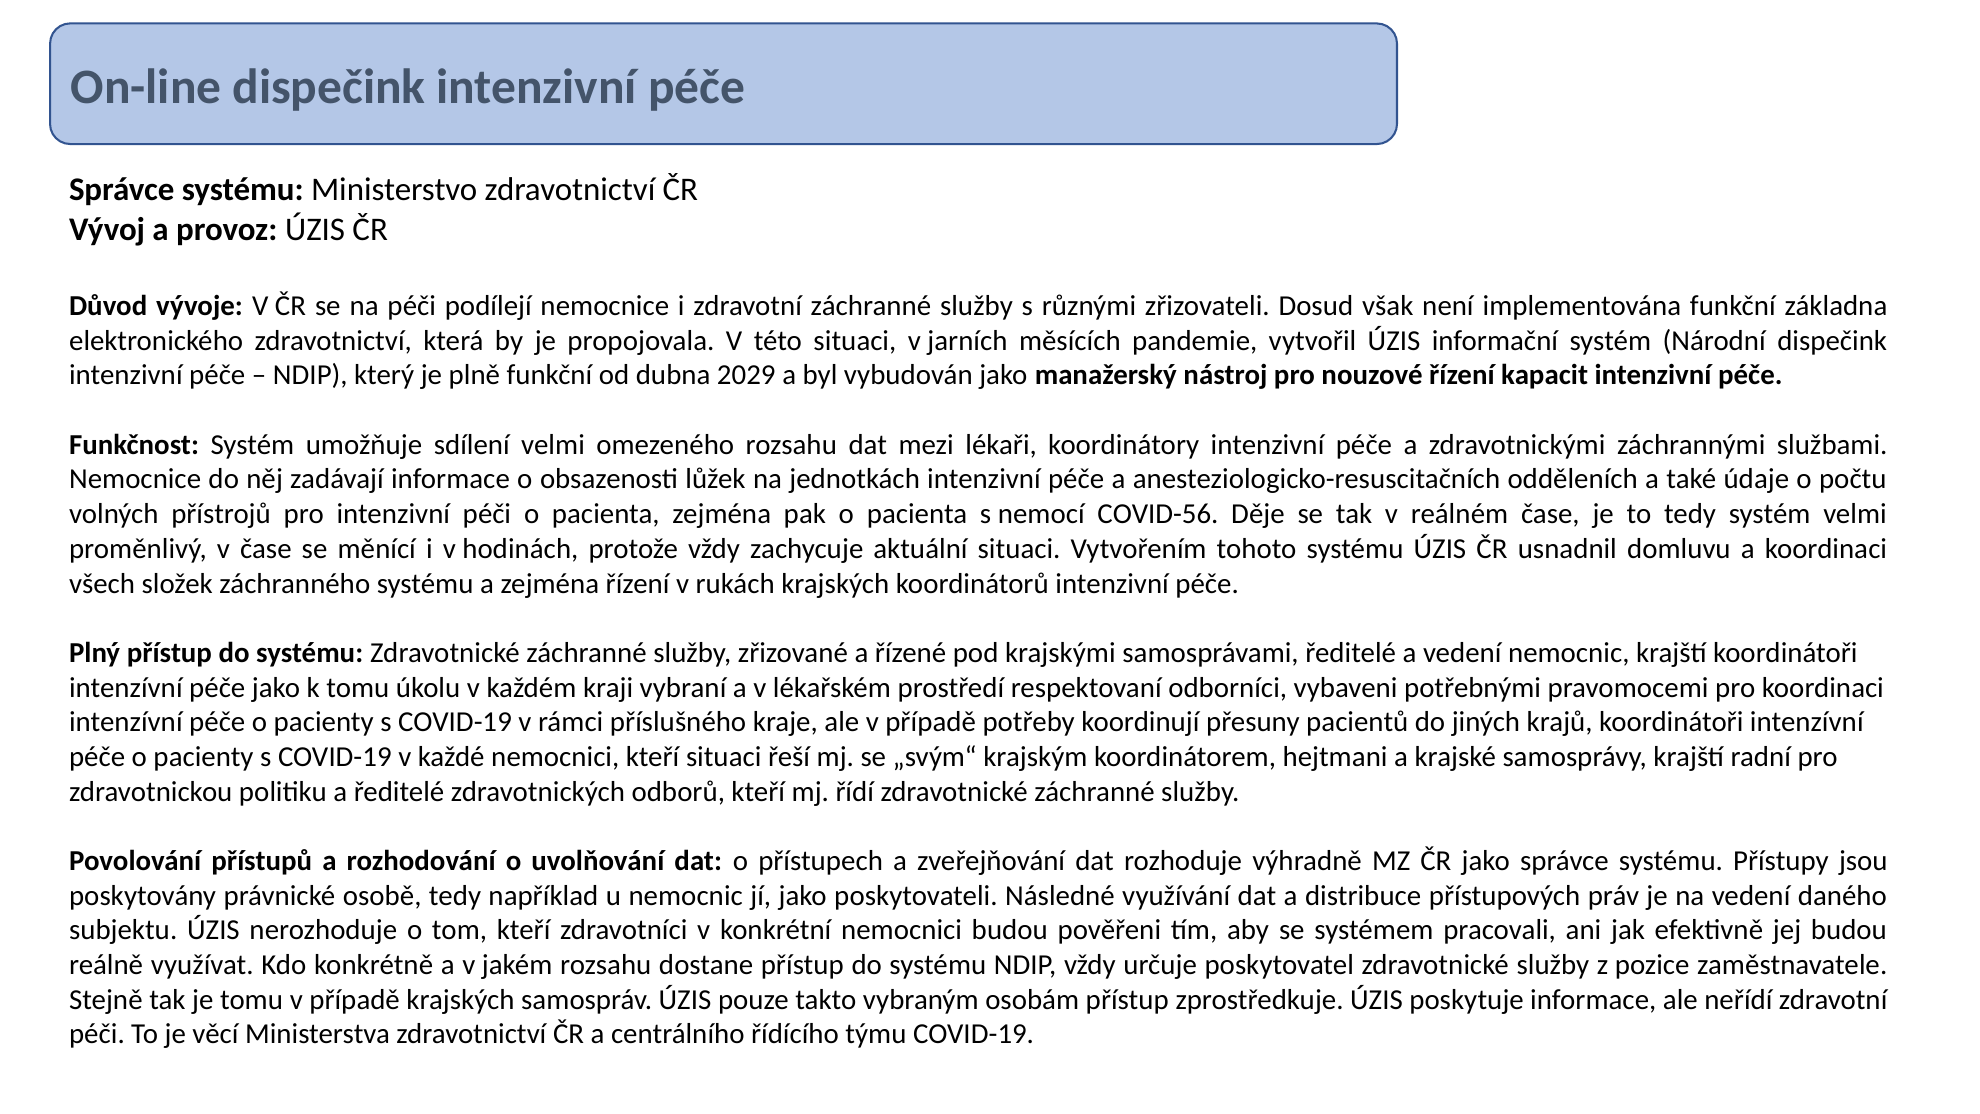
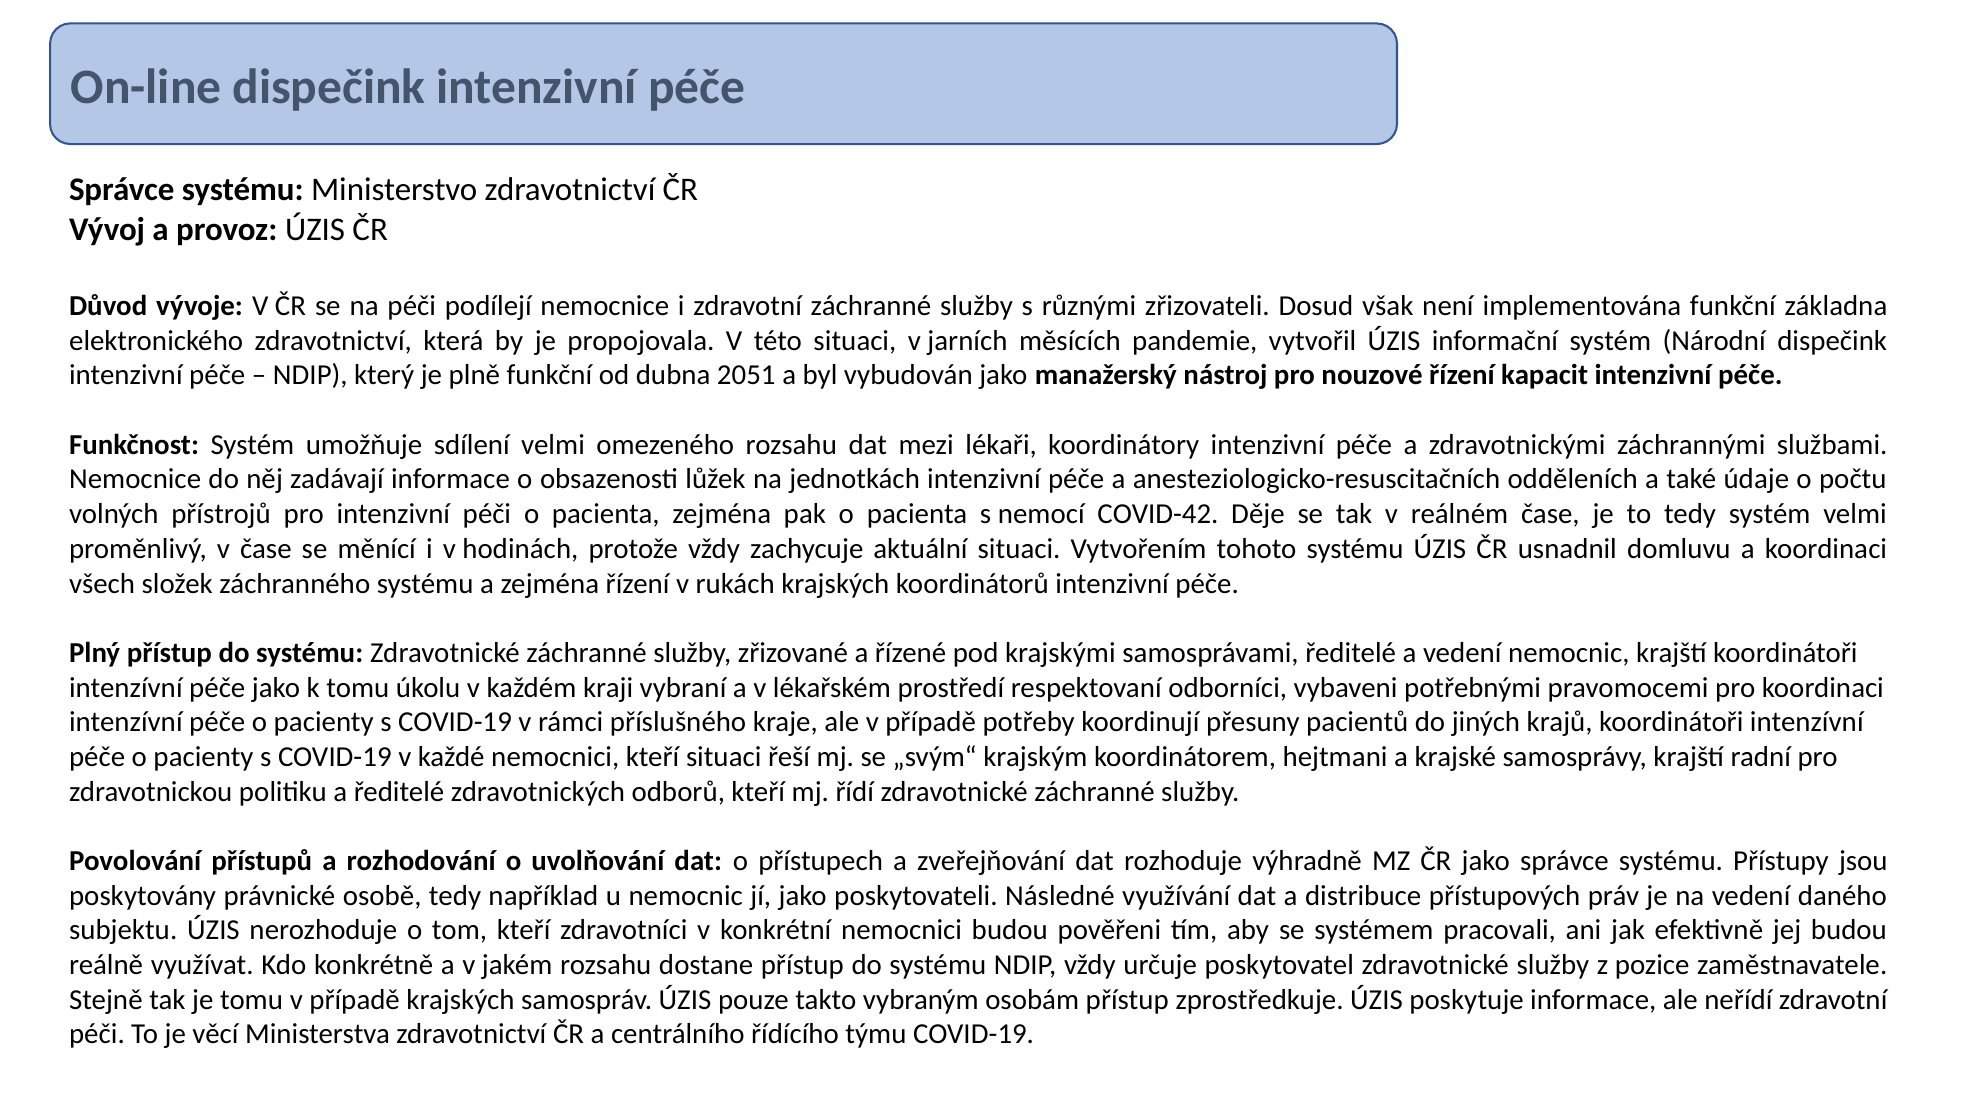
2029: 2029 -> 2051 (746, 375)
COVID-56: COVID-56 -> COVID-42 (1158, 514)
